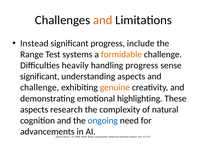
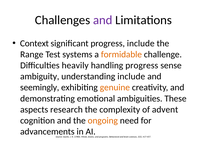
and colour: orange -> purple (103, 20)
Instead: Instead -> Context (34, 43)
significant: significant -> ambiguity (40, 77)
understanding aspects: aspects -> include (131, 77)
challenge: challenge -> seemingly (40, 88)
highlighting: highlighting -> ambiguities (140, 99)
natural: natural -> advent (165, 110)
ongoing colour: blue -> orange (103, 121)
